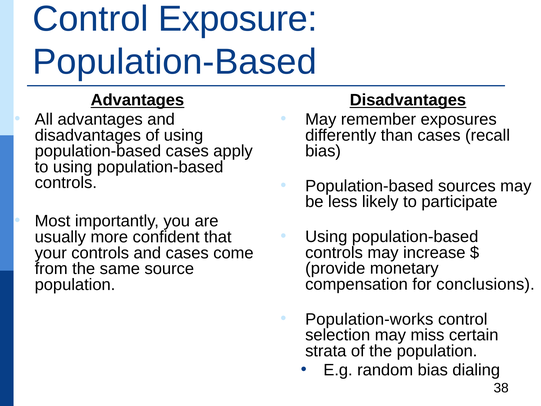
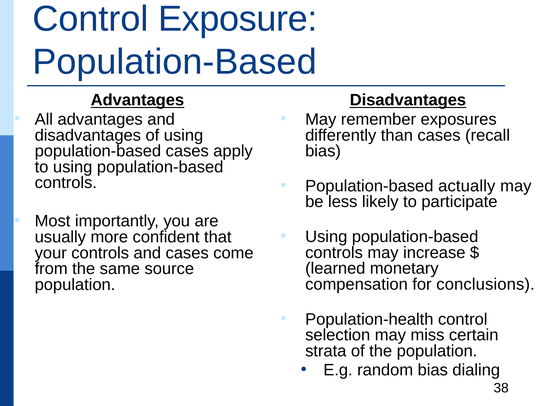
sources: sources -> actually (467, 186)
provide: provide -> learned (335, 268)
Population-works: Population-works -> Population-health (369, 319)
